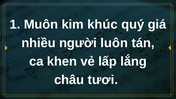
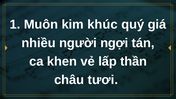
luôn: luôn -> ngợi (114, 43)
lắng: lắng -> thần (134, 61)
